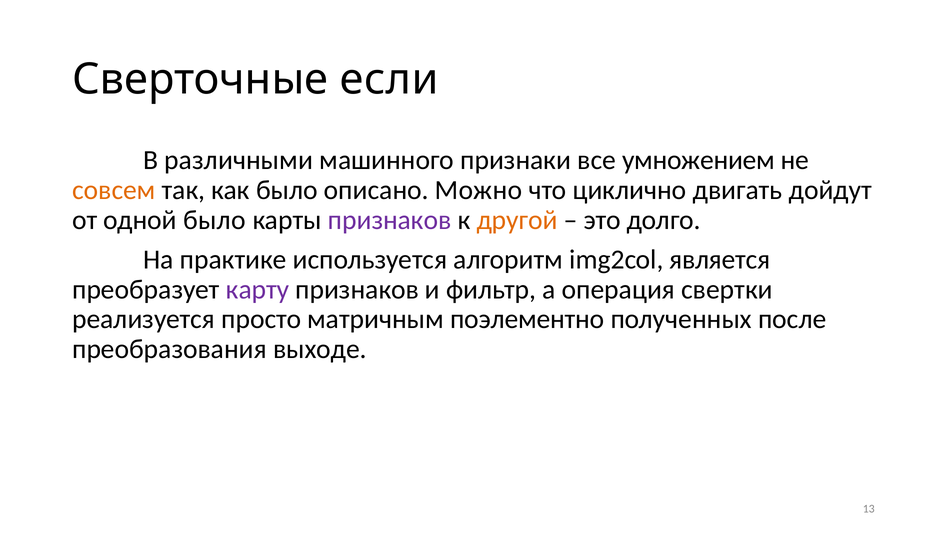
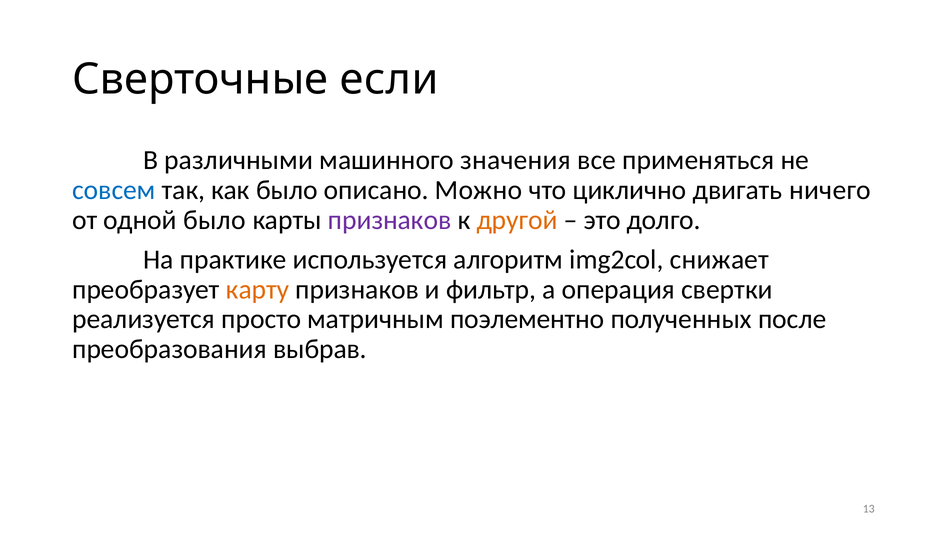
признаки: признаки -> значения (516, 160)
умножением: умножением -> применяться (698, 160)
совсем colour: orange -> blue (114, 190)
дойдут: дойдут -> ничего (830, 190)
является: является -> снижает (720, 259)
карту colour: purple -> orange (258, 289)
выходе: выходе -> выбрав (320, 349)
